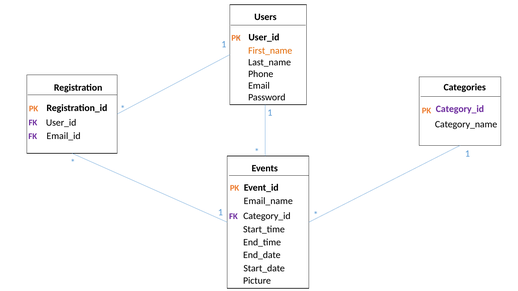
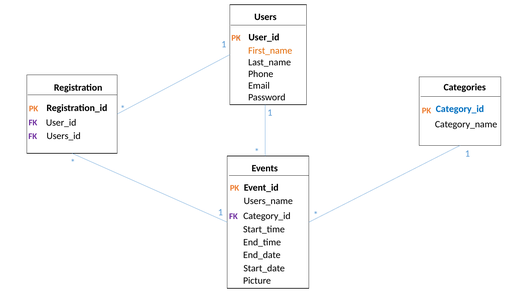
Category_id colour: purple -> blue (460, 109)
Email_id: Email_id -> Users_id (64, 136)
Email_name: Email_name -> Users_name (268, 201)
